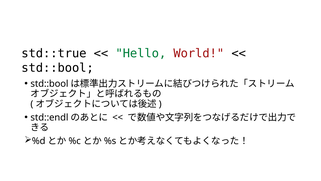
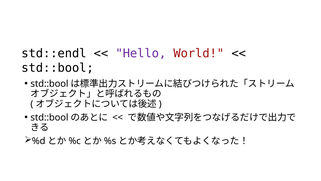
std::true: std::true -> std::endl (54, 53)
Hello colour: green -> purple (141, 53)
std::endl: std::endl -> std::bool (49, 117)
